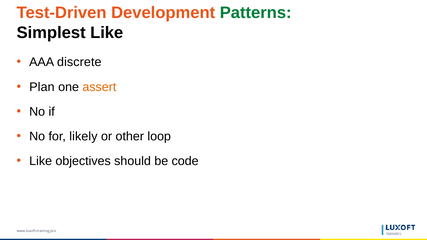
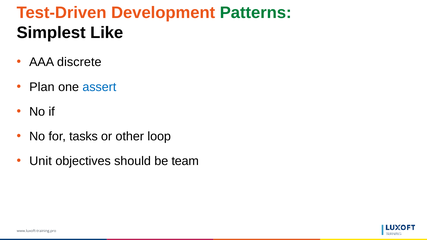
assert colour: orange -> blue (99, 87)
likely: likely -> tasks (84, 137)
Like: Like -> Unit (41, 161)
code: code -> team (185, 161)
